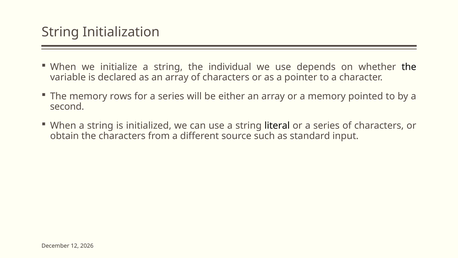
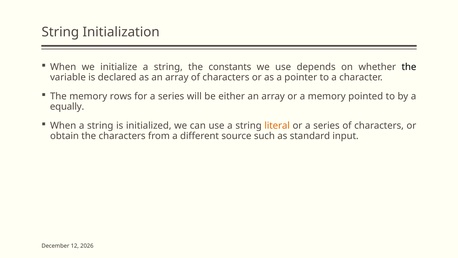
individual: individual -> constants (230, 67)
second: second -> equally (67, 106)
literal colour: black -> orange (277, 125)
